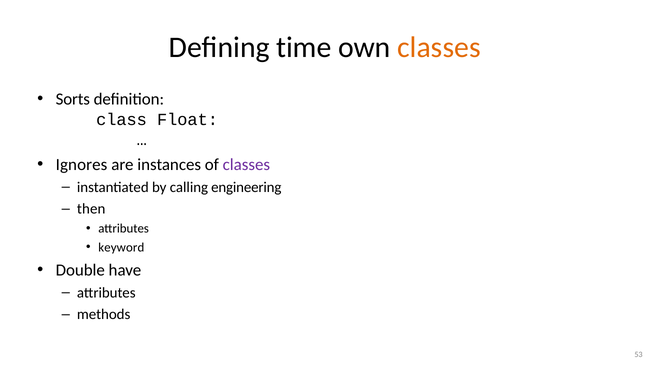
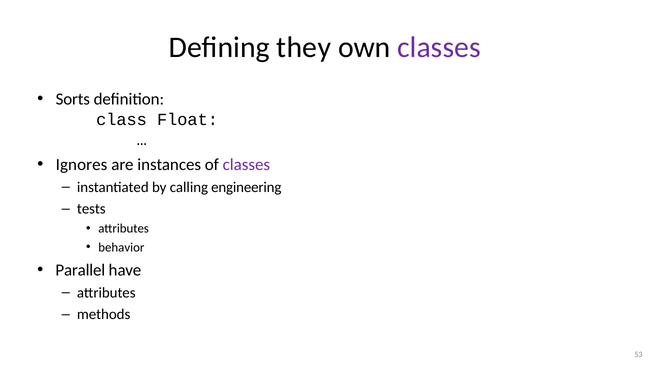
time: time -> they (304, 47)
classes colour: orange -> purple (439, 47)
then: then -> tests (91, 209)
keyword: keyword -> behavior (121, 247)
Double: Double -> Parallel (80, 270)
